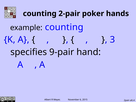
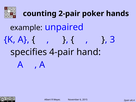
example counting: counting -> unpaired (64, 27)
9-pair: 9-pair -> 4-pair (62, 52)
